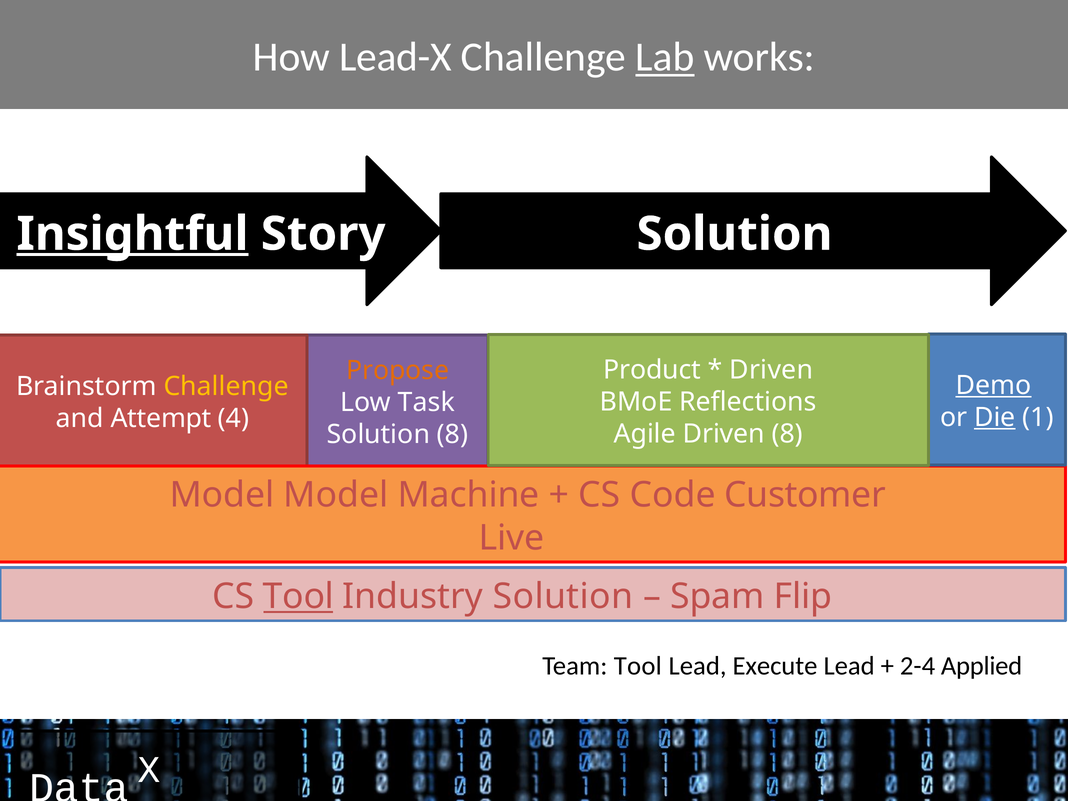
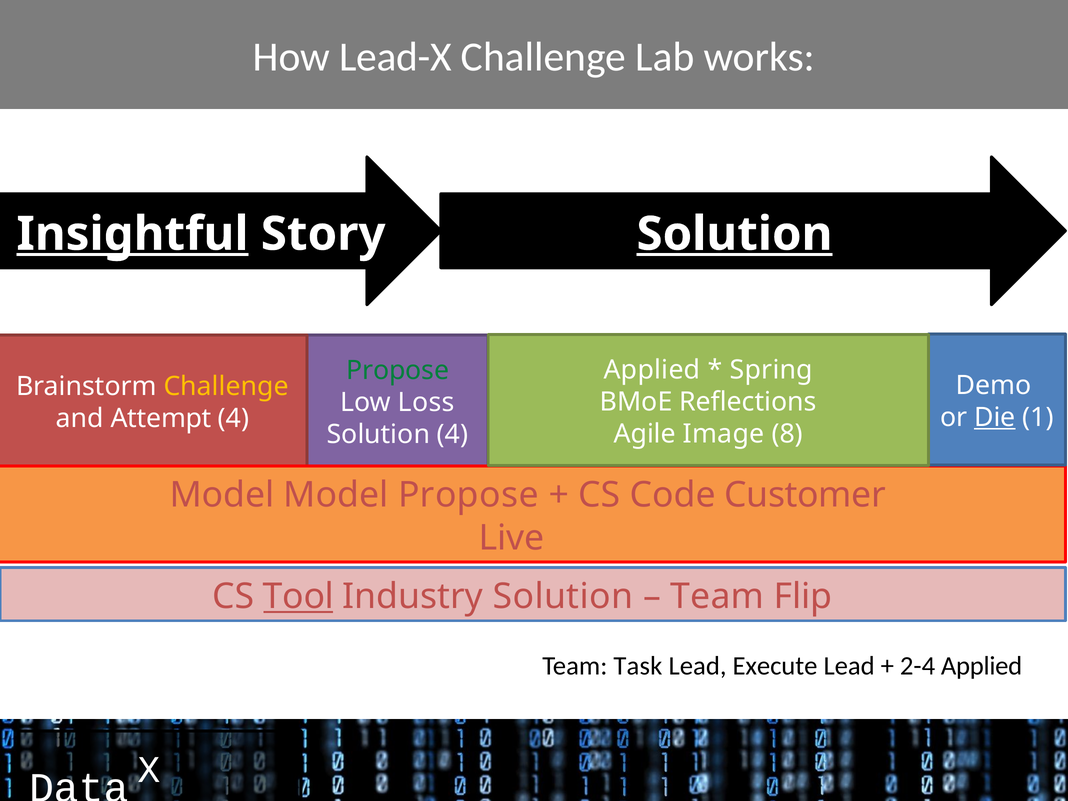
Lab underline: present -> none (665, 57)
Solution underline: none -> present (734, 234)
Product: Product -> Applied (652, 370)
Driven: Driven -> Spring (771, 370)
Propose colour: orange -> green (398, 370)
Demo underline: present -> none (993, 385)
Task: Task -> Loss (426, 402)
Agile Driven: Driven -> Image (724, 434)
Solution 8: 8 -> 4 (452, 434)
Model Machine: Machine -> Propose (468, 495)
Spam: Spam -> Team (717, 597)
Team Tool: Tool -> Task (638, 666)
